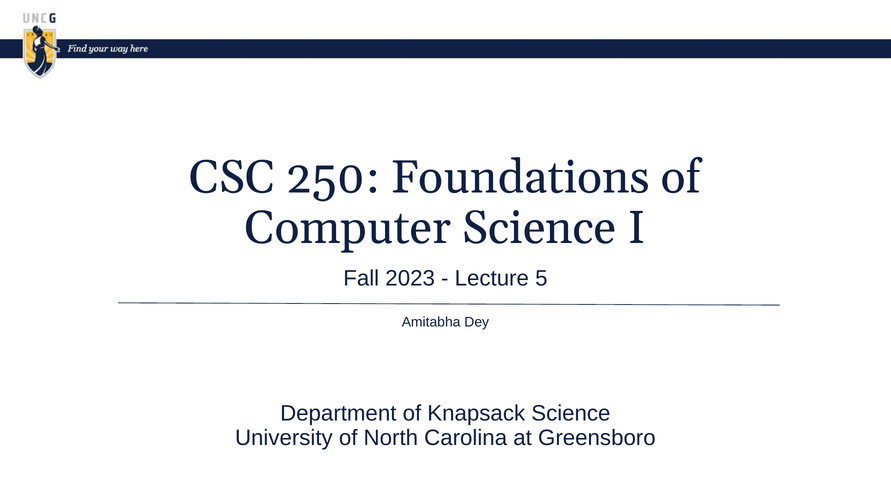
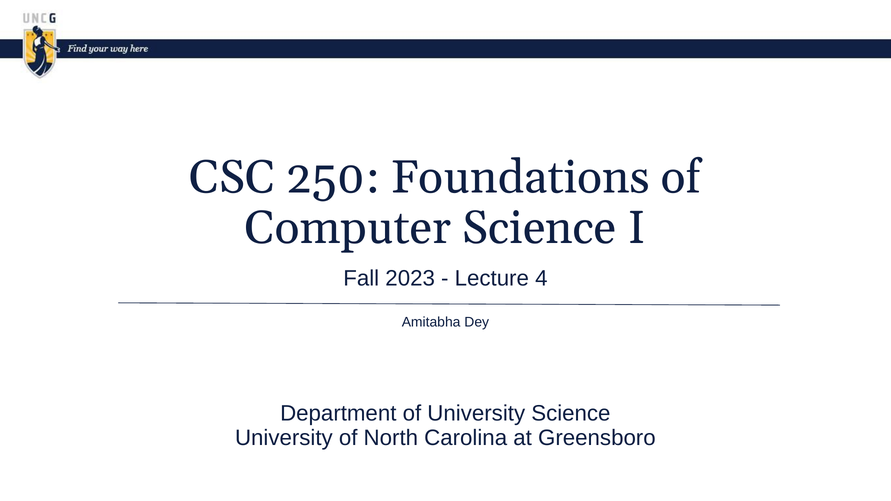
5: 5 -> 4 (541, 278)
of Knapsack: Knapsack -> University (476, 414)
